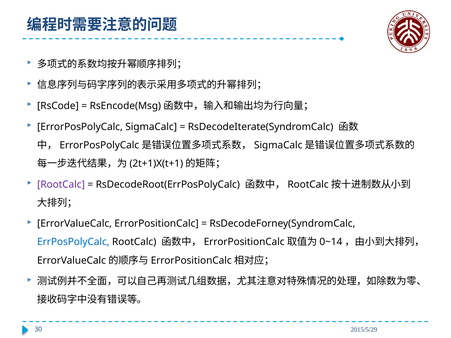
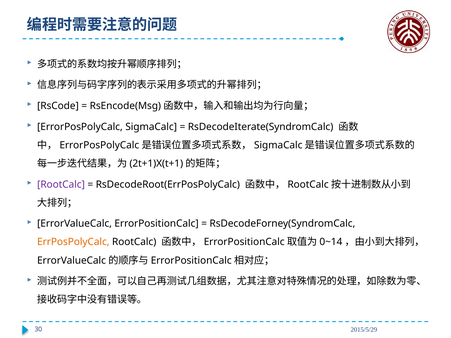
ErrPosPolyCalc colour: blue -> orange (73, 242)
